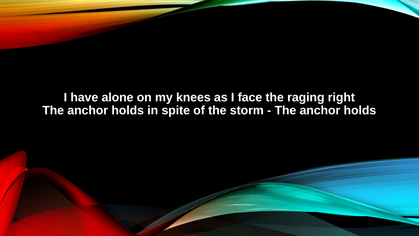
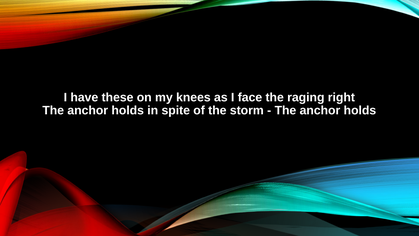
alone: alone -> these (118, 97)
